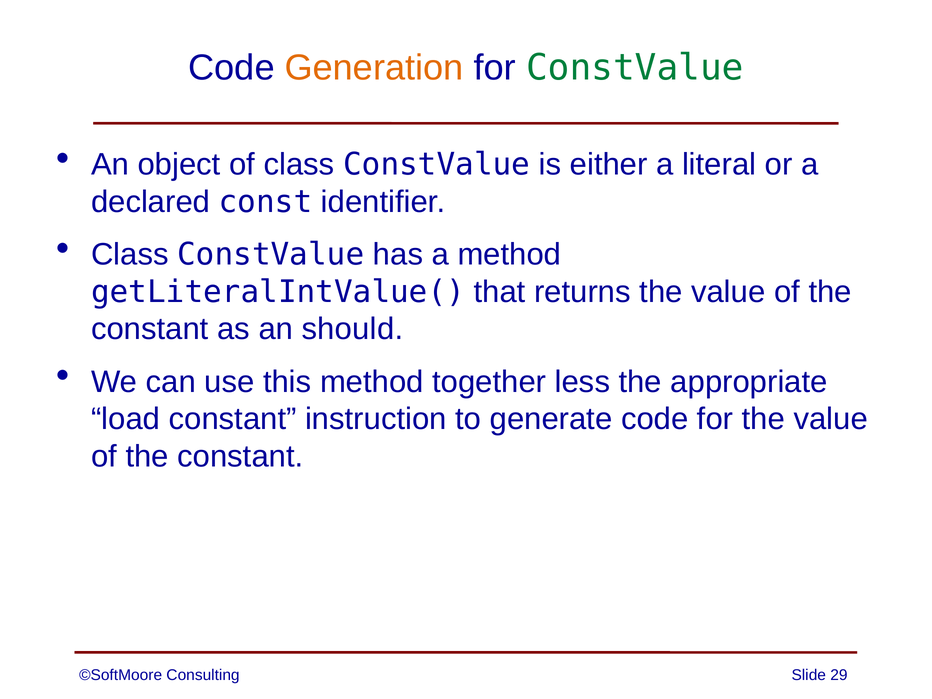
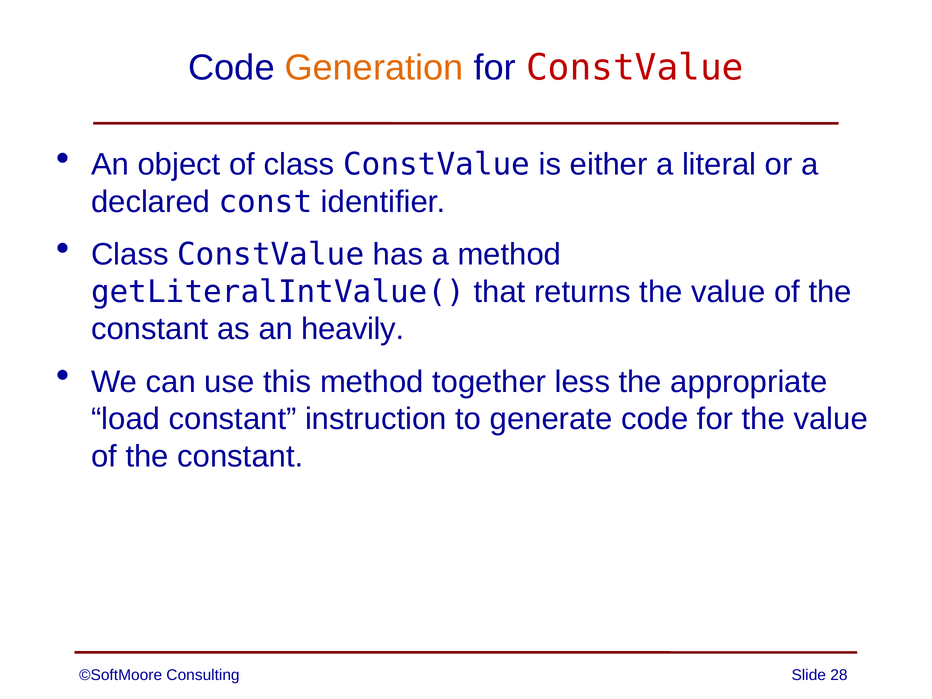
ConstValue colour: green -> red (635, 68)
should: should -> heavily (353, 329)
29: 29 -> 28 (839, 675)
